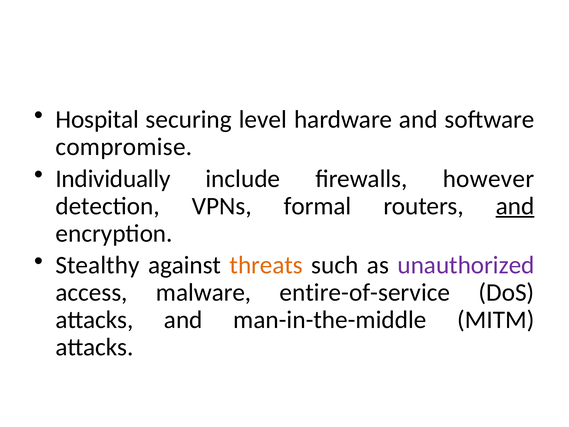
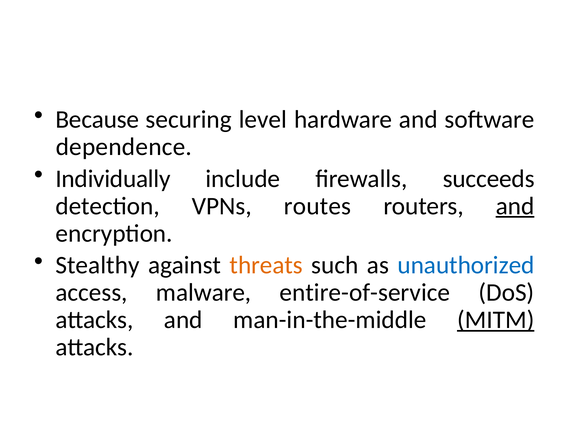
Hospital: Hospital -> Because (97, 119)
compromise: compromise -> dependence (124, 147)
however: however -> succeeds (489, 179)
formal: formal -> routes (317, 206)
unauthorized colour: purple -> blue (466, 265)
MITM underline: none -> present (496, 320)
